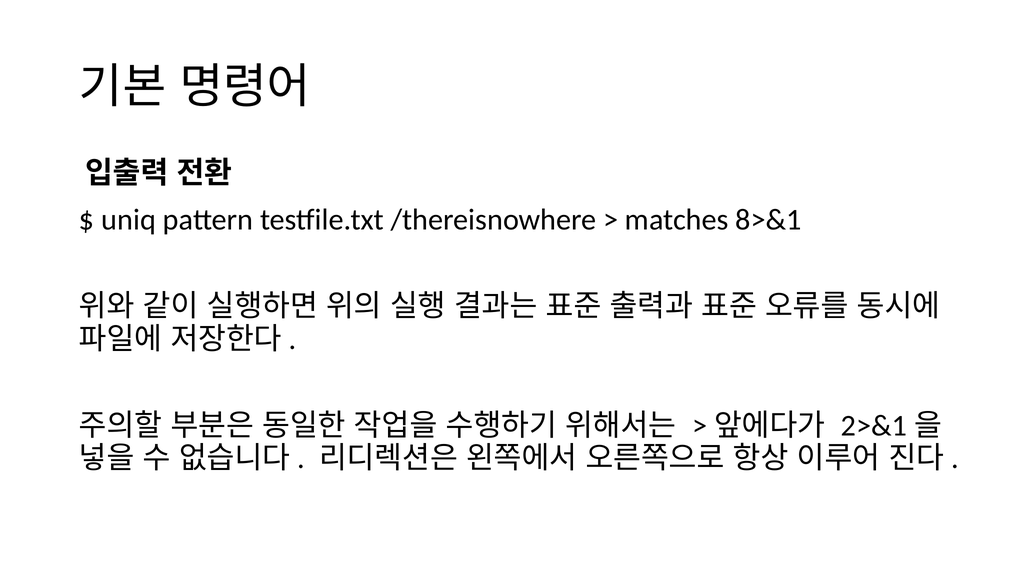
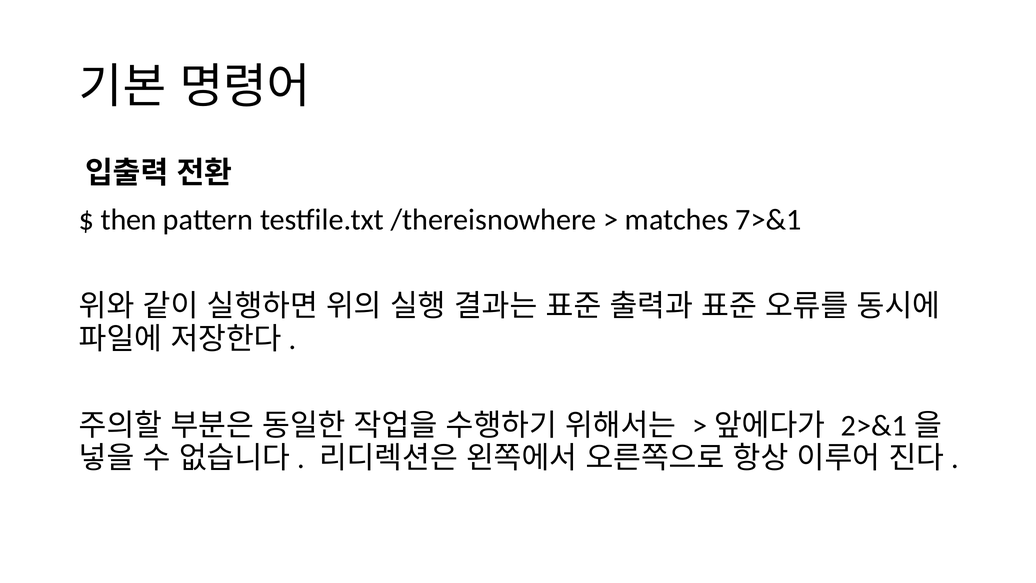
uniq: uniq -> then (129, 220)
8>&1: 8>&1 -> 7>&1 (768, 220)
